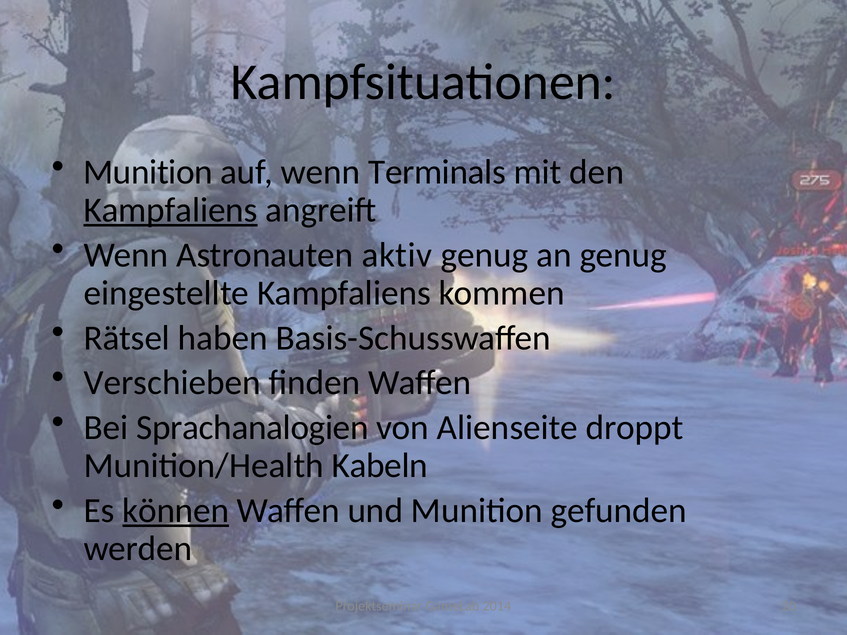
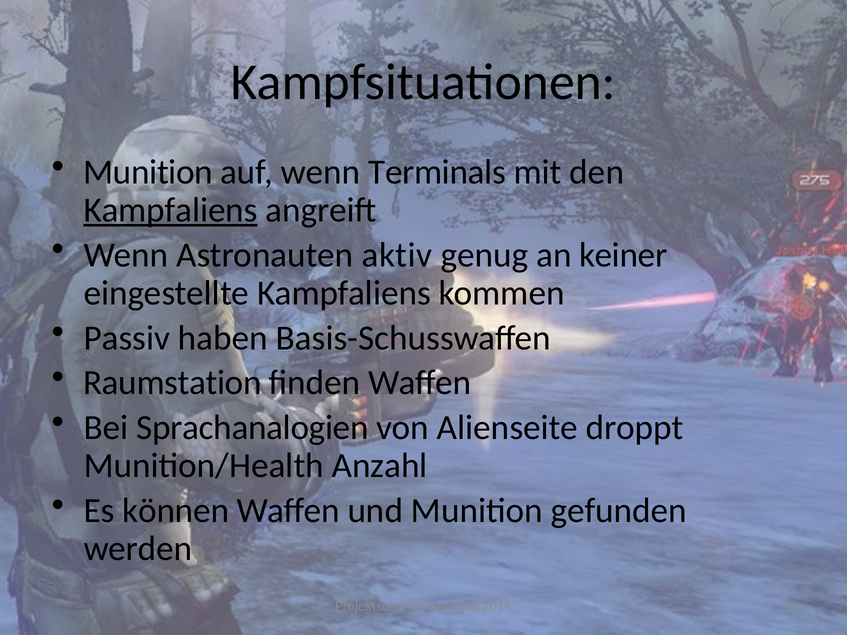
an genug: genug -> keiner (623, 255)
Rätsel: Rätsel -> Passiv (127, 338)
Verschieben: Verschieben -> Raumstation (172, 383)
Kabeln: Kabeln -> Anzahl (380, 466)
können underline: present -> none (176, 511)
